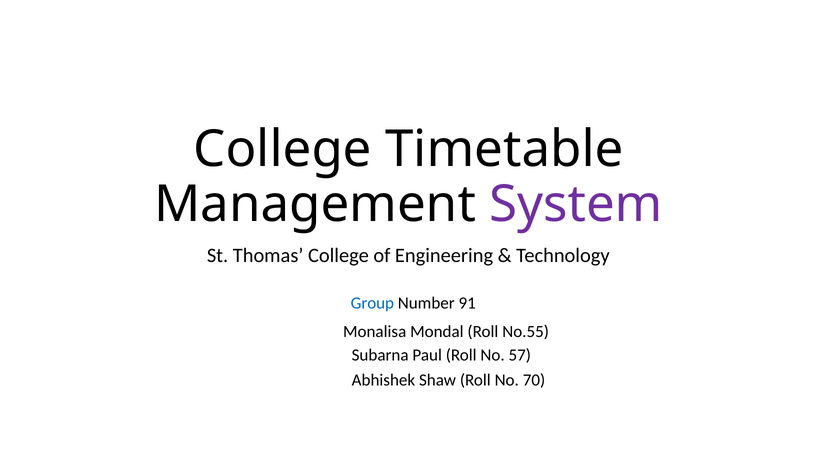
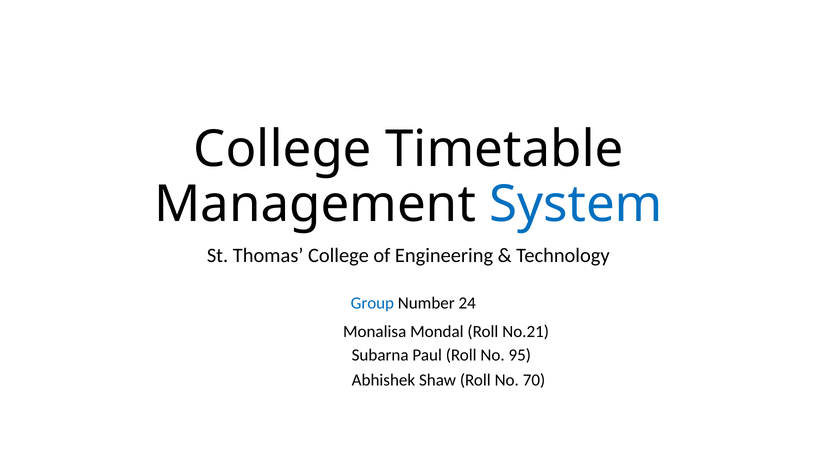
System colour: purple -> blue (576, 204)
91: 91 -> 24 (467, 303)
No.55: No.55 -> No.21 (526, 331)
57: 57 -> 95 (520, 355)
